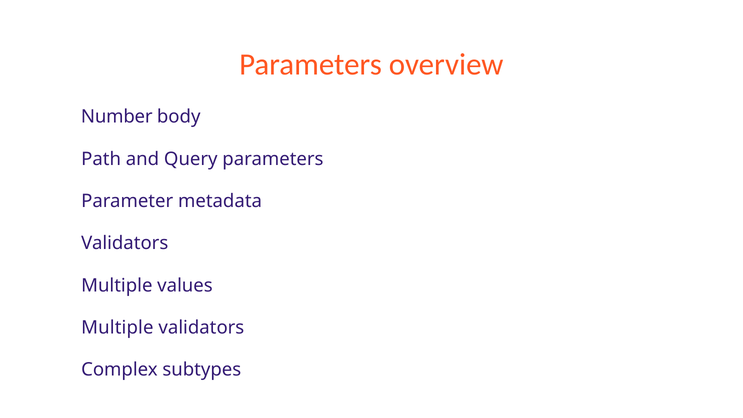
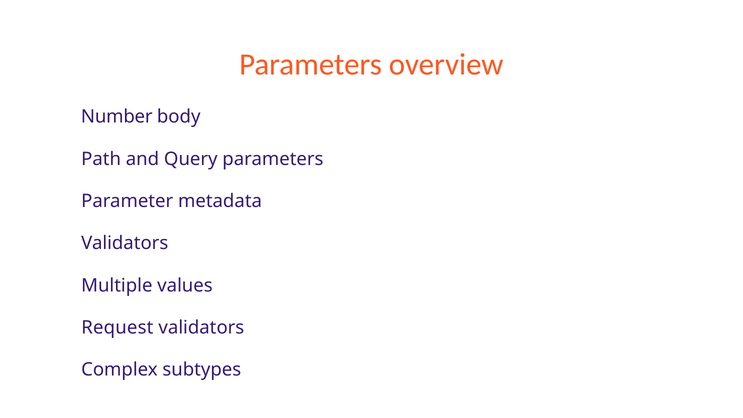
Multiple: Multiple -> Request (117, 327)
